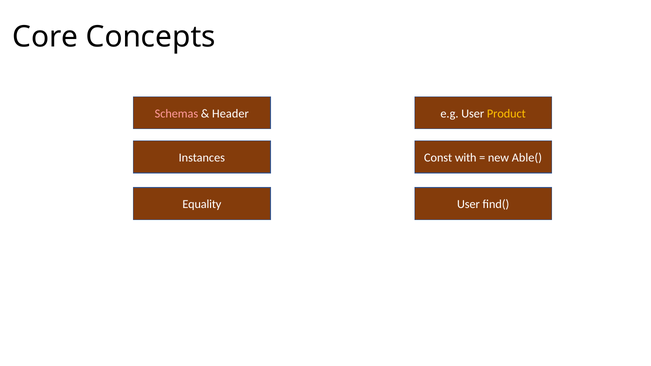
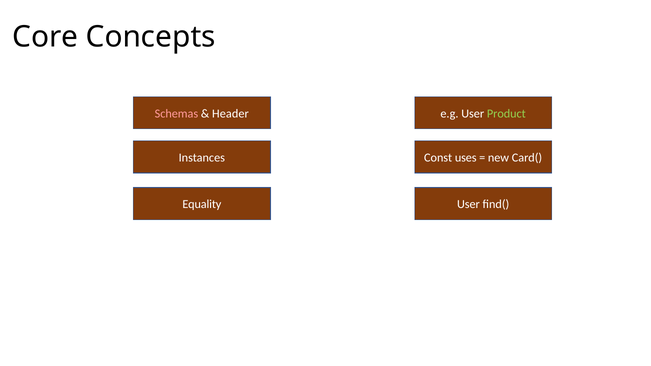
Product colour: yellow -> light green (506, 114)
with: with -> uses (466, 158)
Able(: Able( -> Card( (527, 158)
